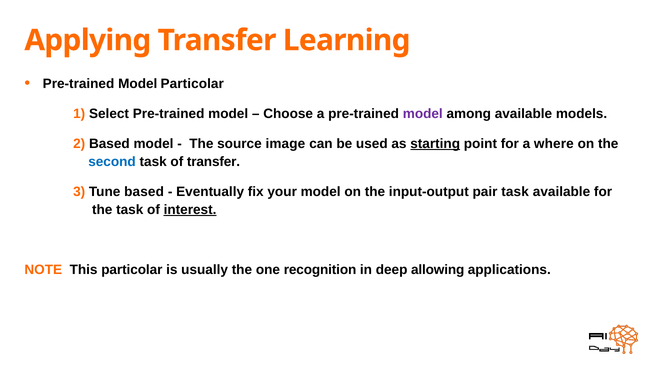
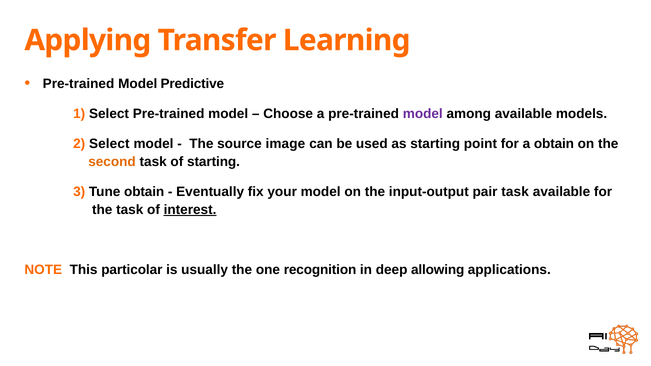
Model Particolar: Particolar -> Predictive (192, 84)
2 Based: Based -> Select (109, 144)
starting underline: present -> none (435, 144)
a where: where -> obtain (554, 144)
second colour: blue -> orange (112, 162)
of transfer: transfer -> starting (213, 162)
Tune based: based -> obtain (144, 192)
